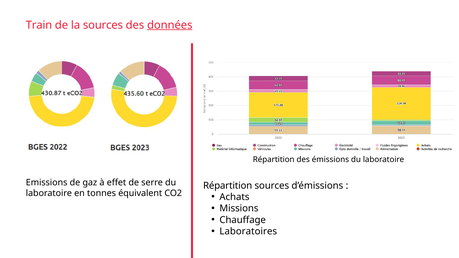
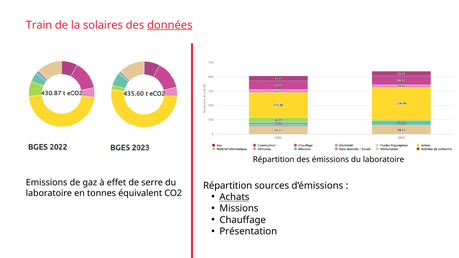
la sources: sources -> solaires (103, 25)
Achats underline: none -> present (234, 197)
Laboratoires: Laboratoires -> Présentation (248, 232)
